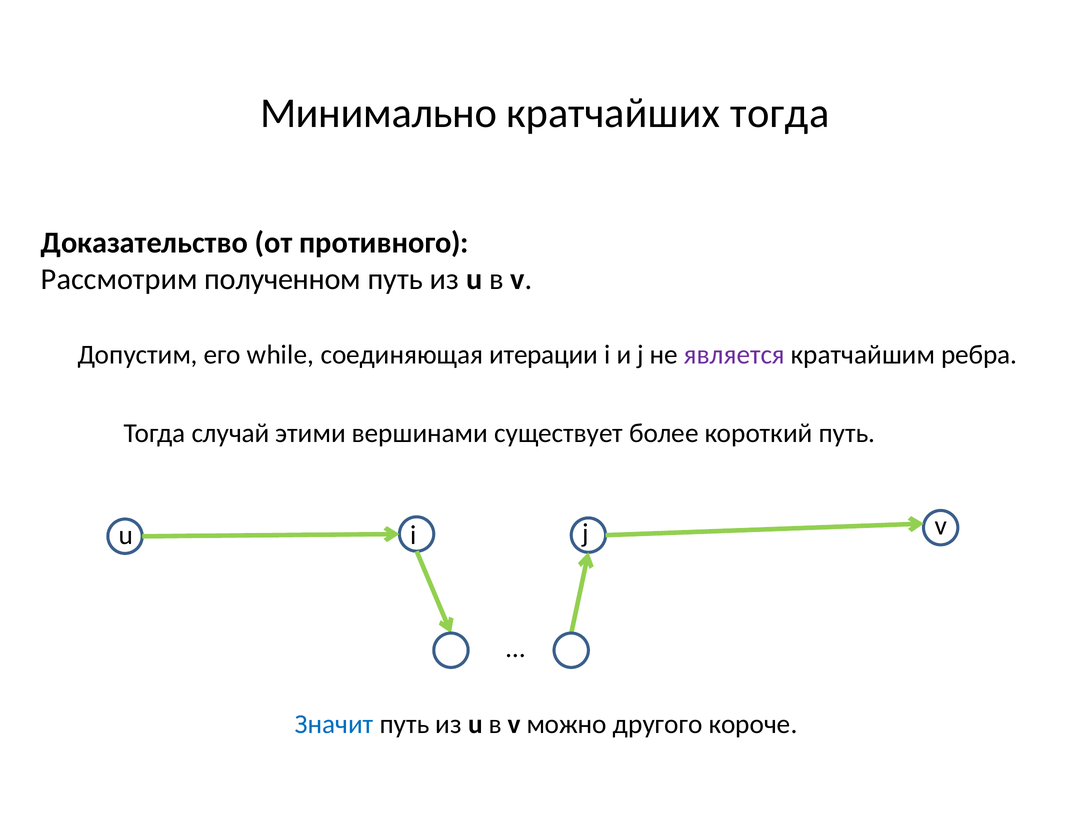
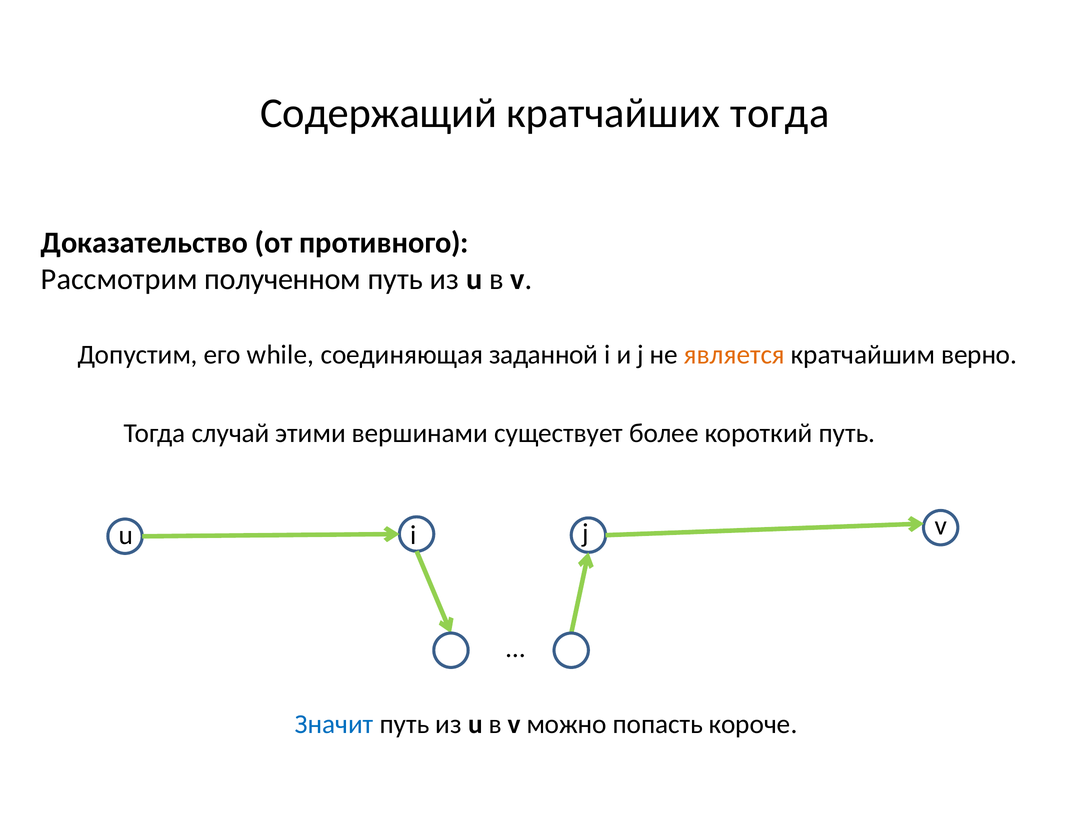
Минимально: Минимально -> Содержащий (379, 113)
итерации: итерации -> заданной (544, 354)
является colour: purple -> orange (734, 354)
ребра: ребра -> верно (979, 354)
другого: другого -> попасть (658, 724)
